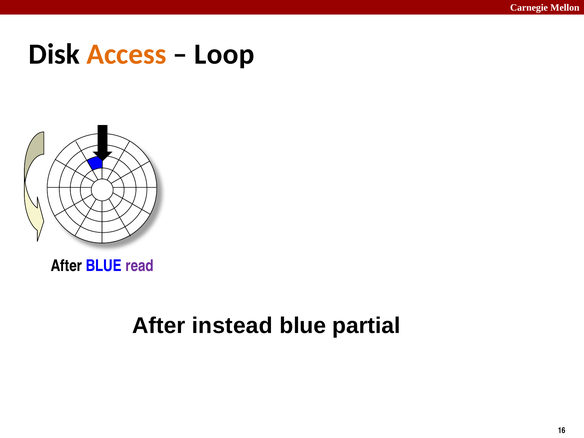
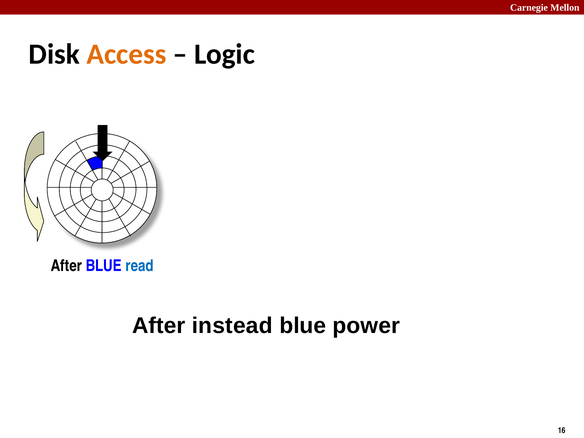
Loop: Loop -> Logic (225, 54)
read colour: purple -> blue (140, 266)
partial: partial -> power (366, 326)
